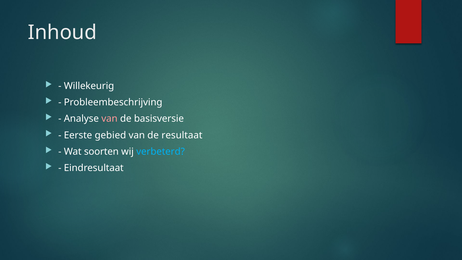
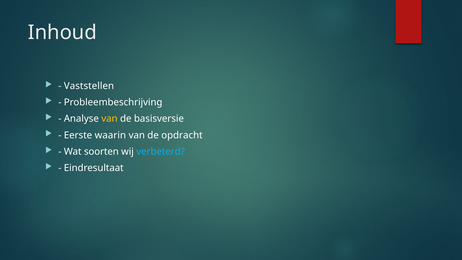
Willekeurig: Willekeurig -> Vaststellen (89, 86)
van colour: pink -> yellow (109, 119)
gebied: gebied -> waarin (110, 135)
resultaat: resultaat -> opdracht (182, 135)
